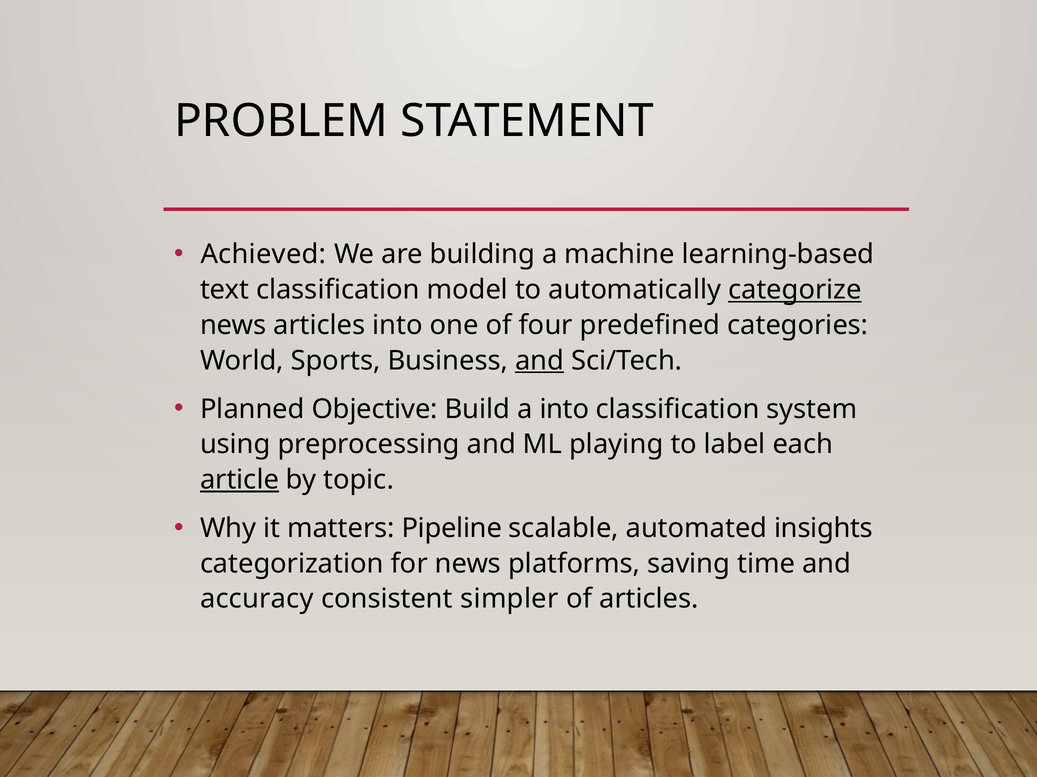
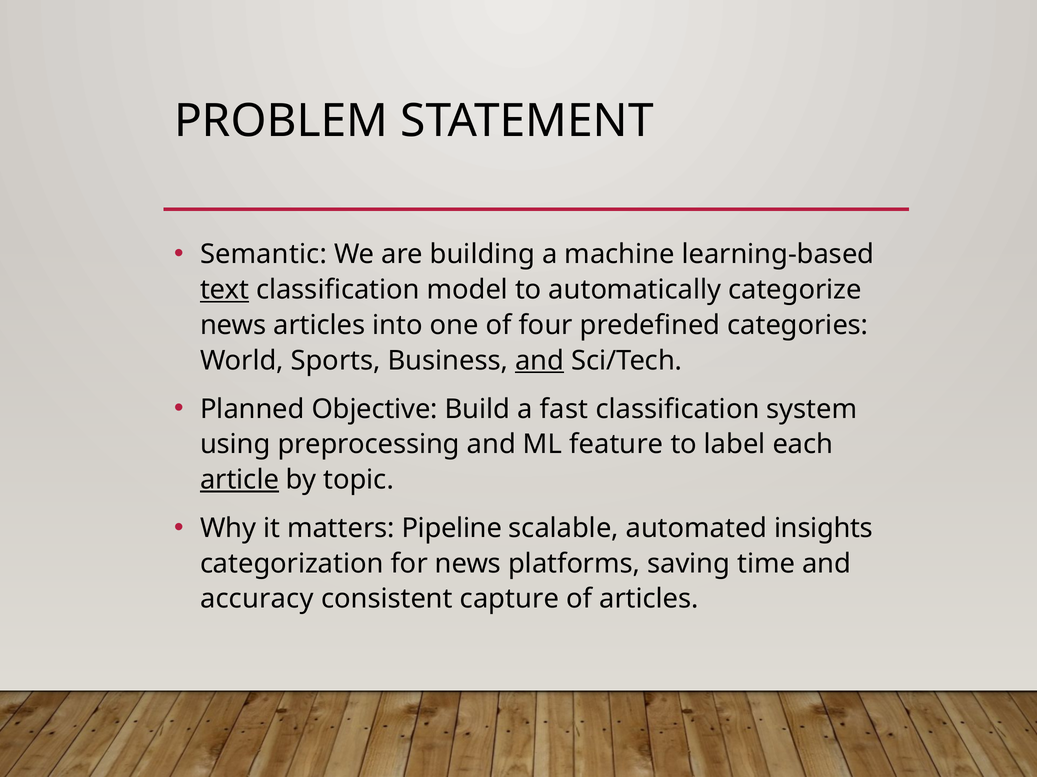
Achieved: Achieved -> Semantic (263, 255)
text underline: none -> present (225, 290)
categorize underline: present -> none (795, 290)
a into: into -> fast (564, 409)
playing: playing -> feature (616, 445)
simpler: simpler -> capture (509, 600)
